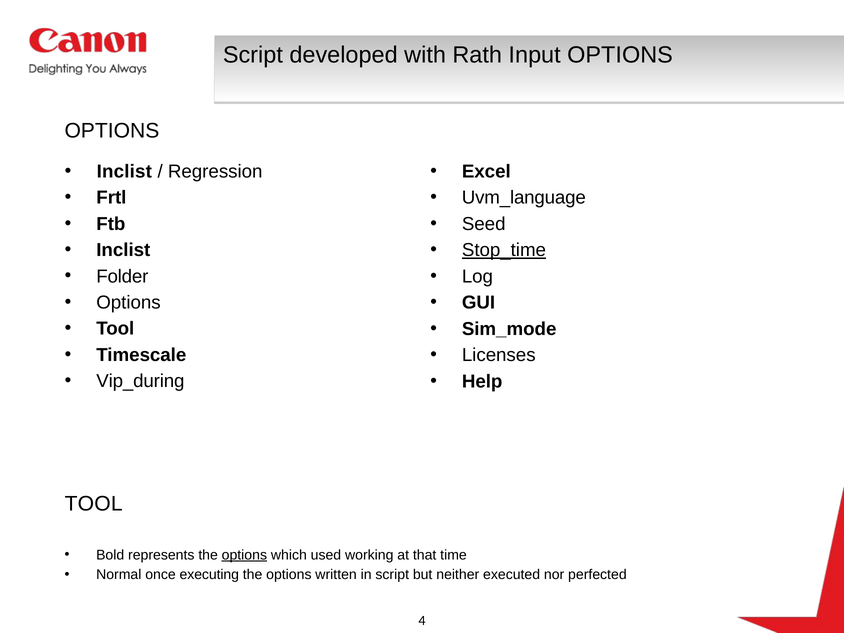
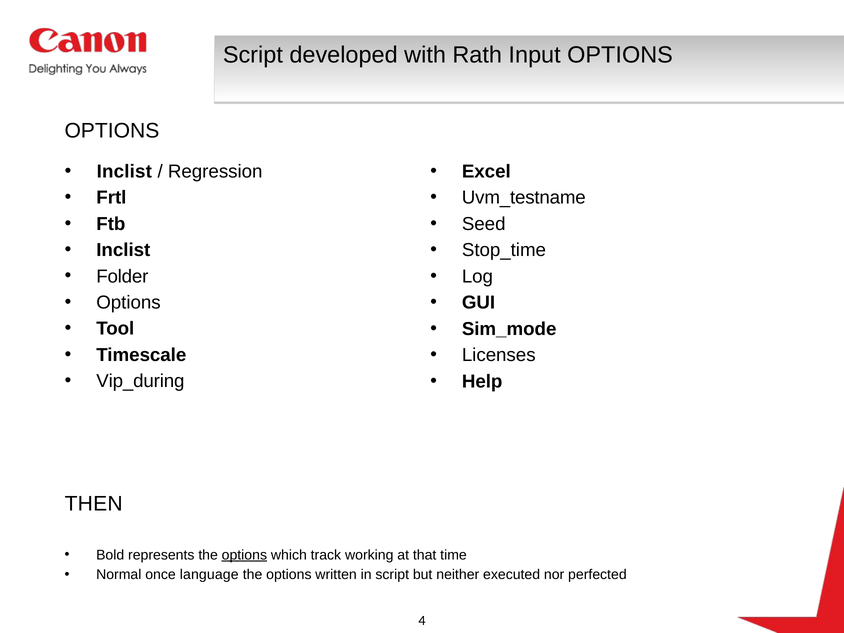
Uvm_language: Uvm_language -> Uvm_testname (524, 198)
Stop_time underline: present -> none (504, 250)
TOOL: TOOL -> THEN (94, 504)
used: used -> track (326, 555)
executing: executing -> language (209, 575)
